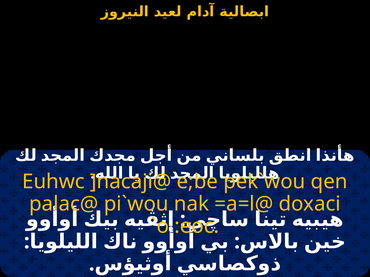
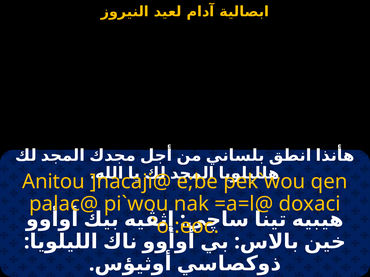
Euhwc: Euhwc -> Anitou (54, 182)
